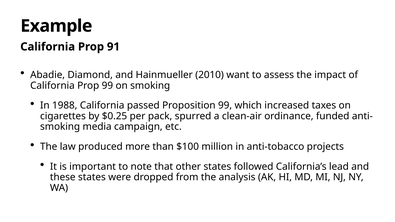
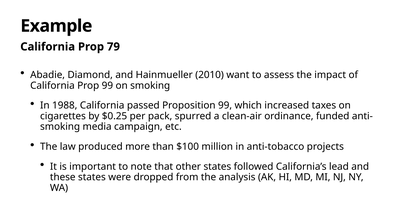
91: 91 -> 79 (113, 47)
